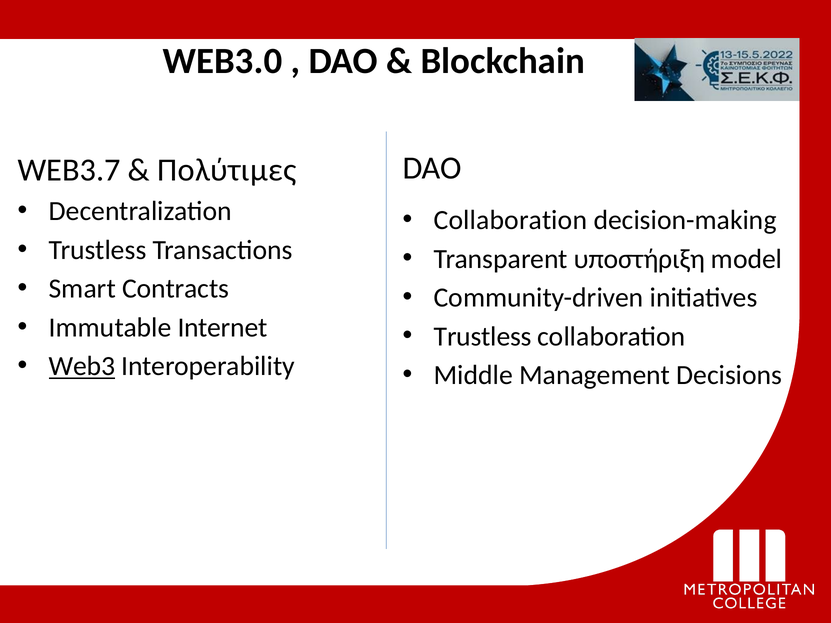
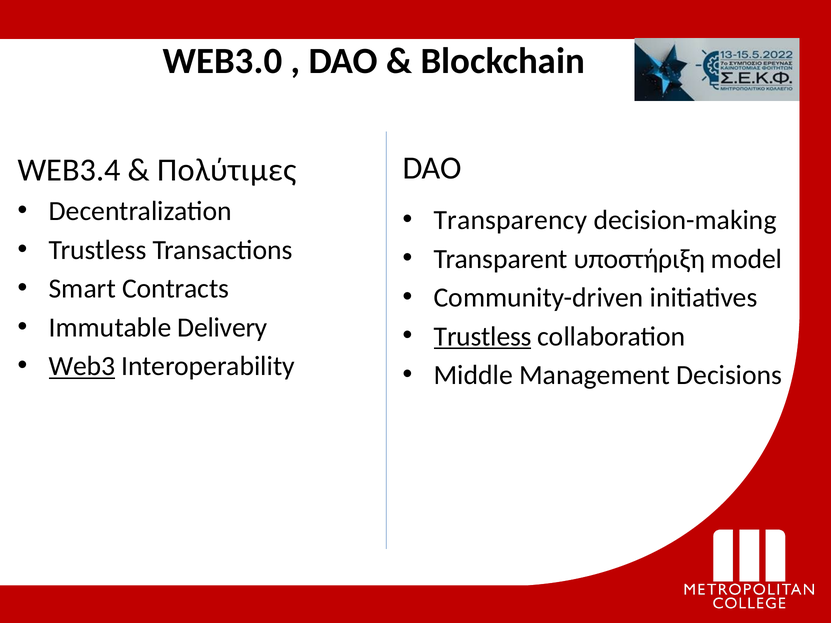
WEB3.7: WEB3.7 -> WEB3.4 (69, 170)
Collaboration: Collaboration -> Transparency (510, 220)
Internet: Internet -> Delivery (222, 328)
Trustless underline: none -> present (483, 337)
